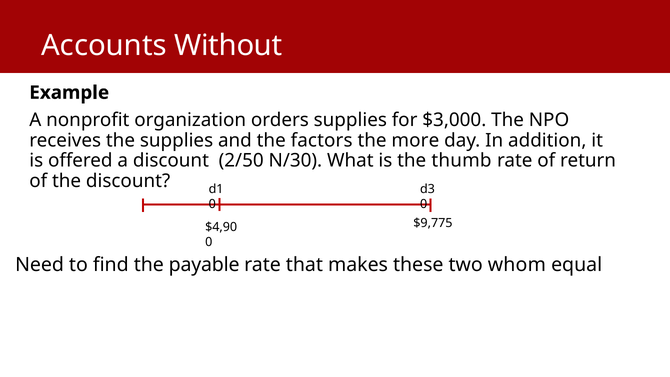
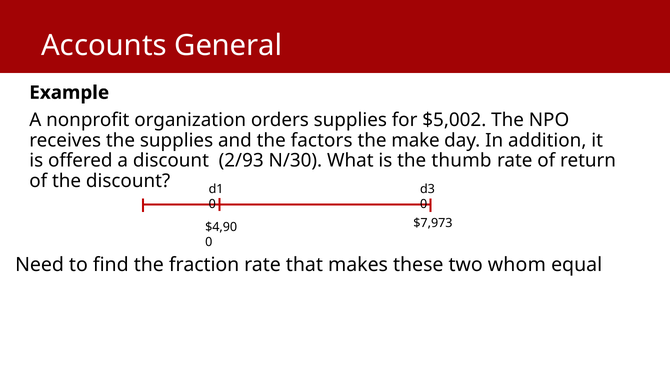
Without: Without -> General (228, 45)
$3,000: $3,000 -> $5,002 (454, 120)
more: more -> make (416, 140)
2/50: 2/50 -> 2/93 (241, 161)
$9,775: $9,775 -> $7,973 (433, 223)
payable: payable -> fraction (204, 265)
